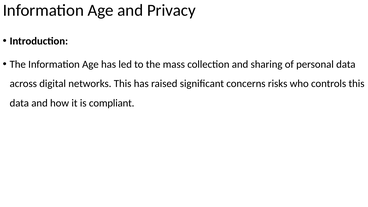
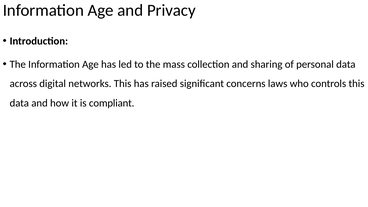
risks: risks -> laws (278, 84)
